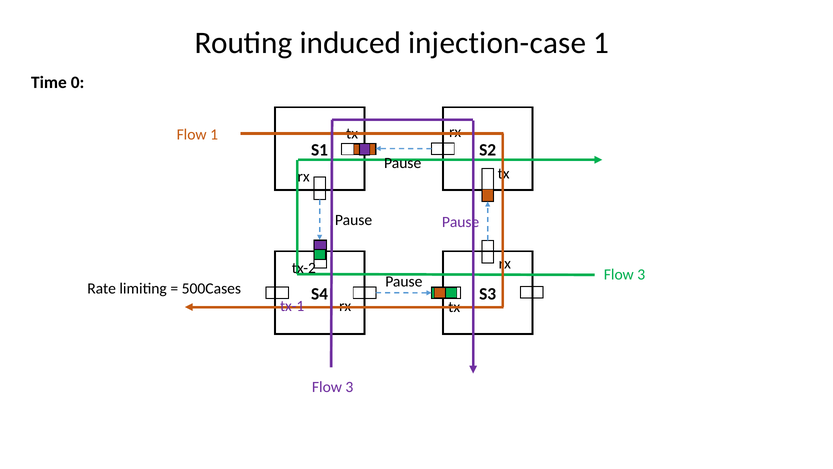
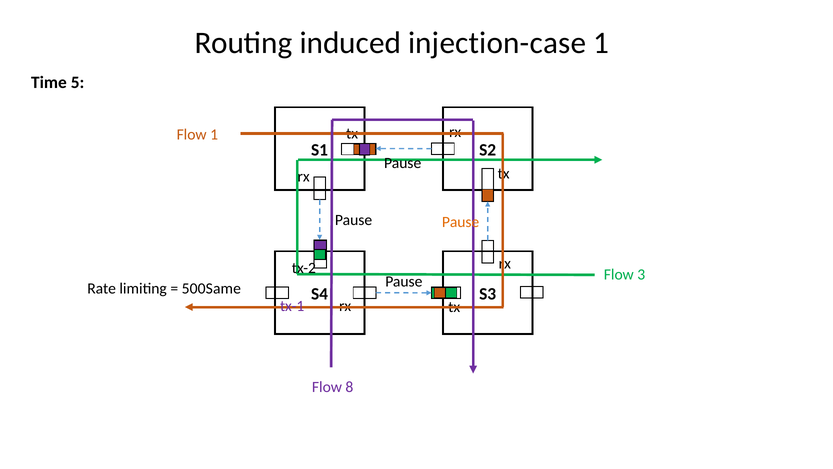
0: 0 -> 5 (78, 83)
Pause colour: purple -> orange (461, 222)
500Cases: 500Cases -> 500Same (211, 288)
3: 3 -> 8 (349, 387)
